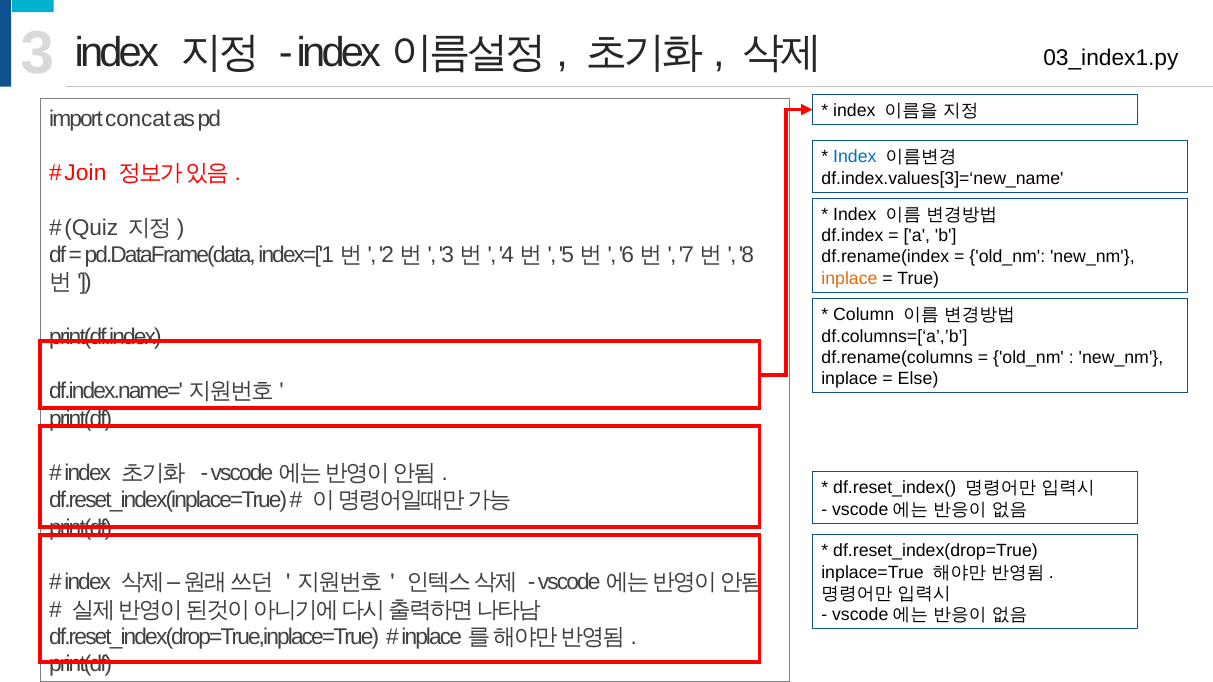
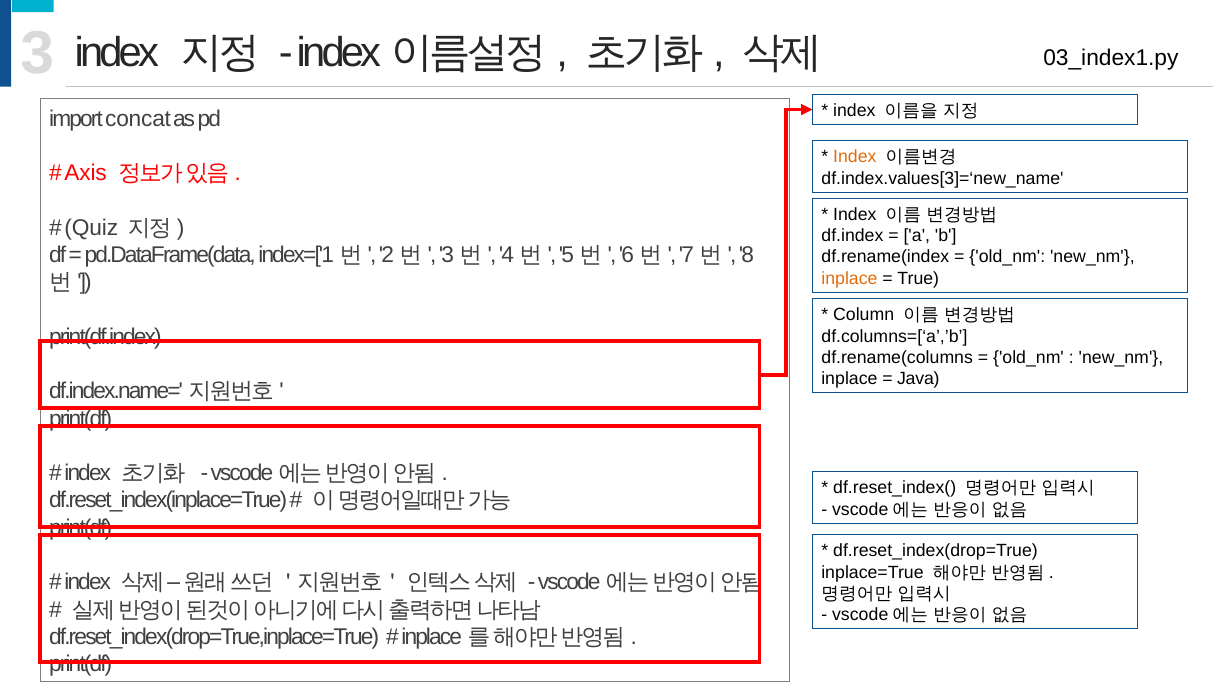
Index colour: blue -> orange (855, 157)
Join: Join -> Axis (86, 173)
Else: Else -> Java (918, 379)
